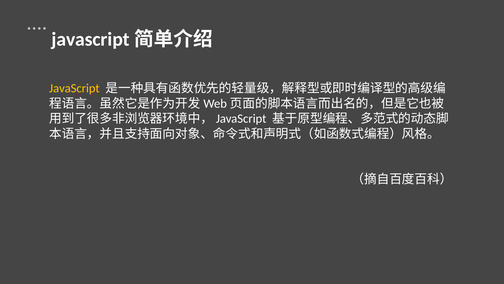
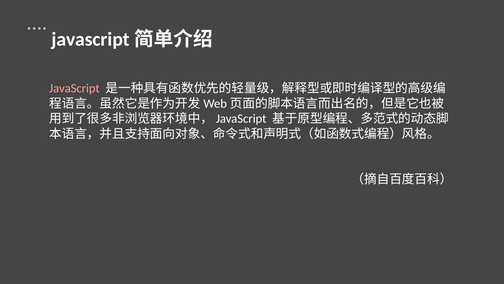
JavaScript colour: yellow -> pink (74, 88)
